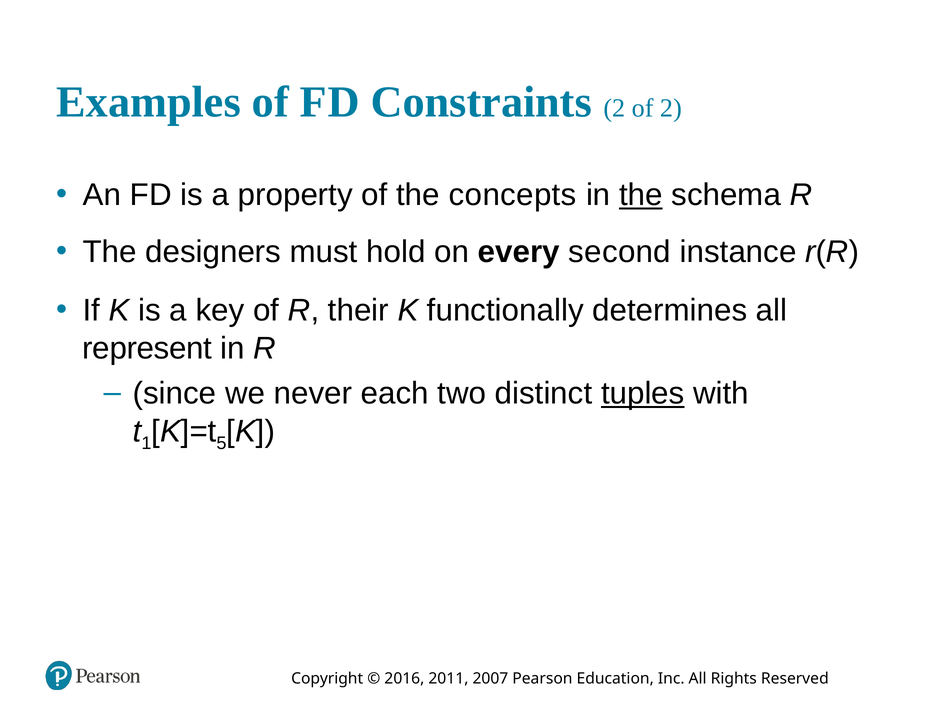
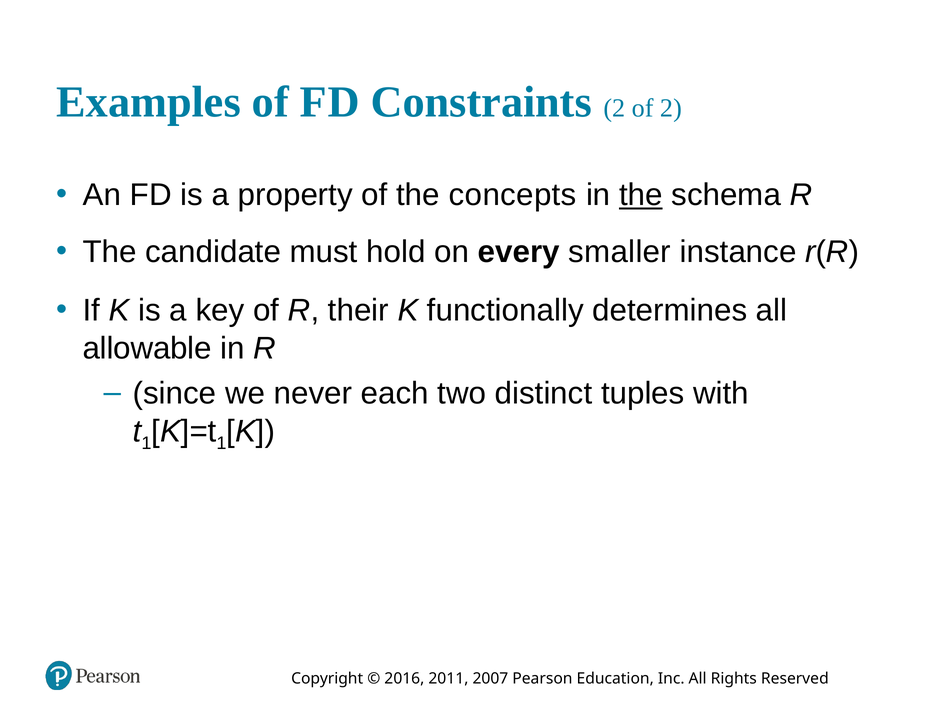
designers: designers -> candidate (213, 252)
second: second -> smaller (620, 252)
represent: represent -> allowable (147, 348)
tuples underline: present -> none (643, 394)
5: 5 -> 1 (222, 443)
